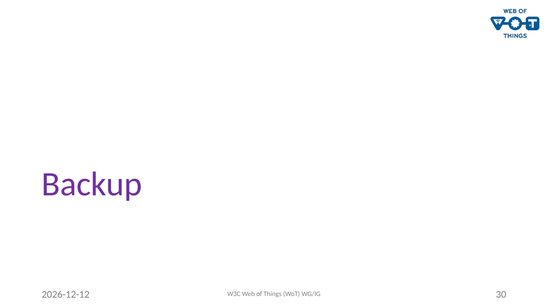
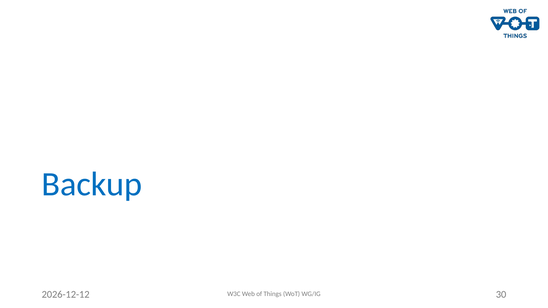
Backup colour: purple -> blue (92, 184)
